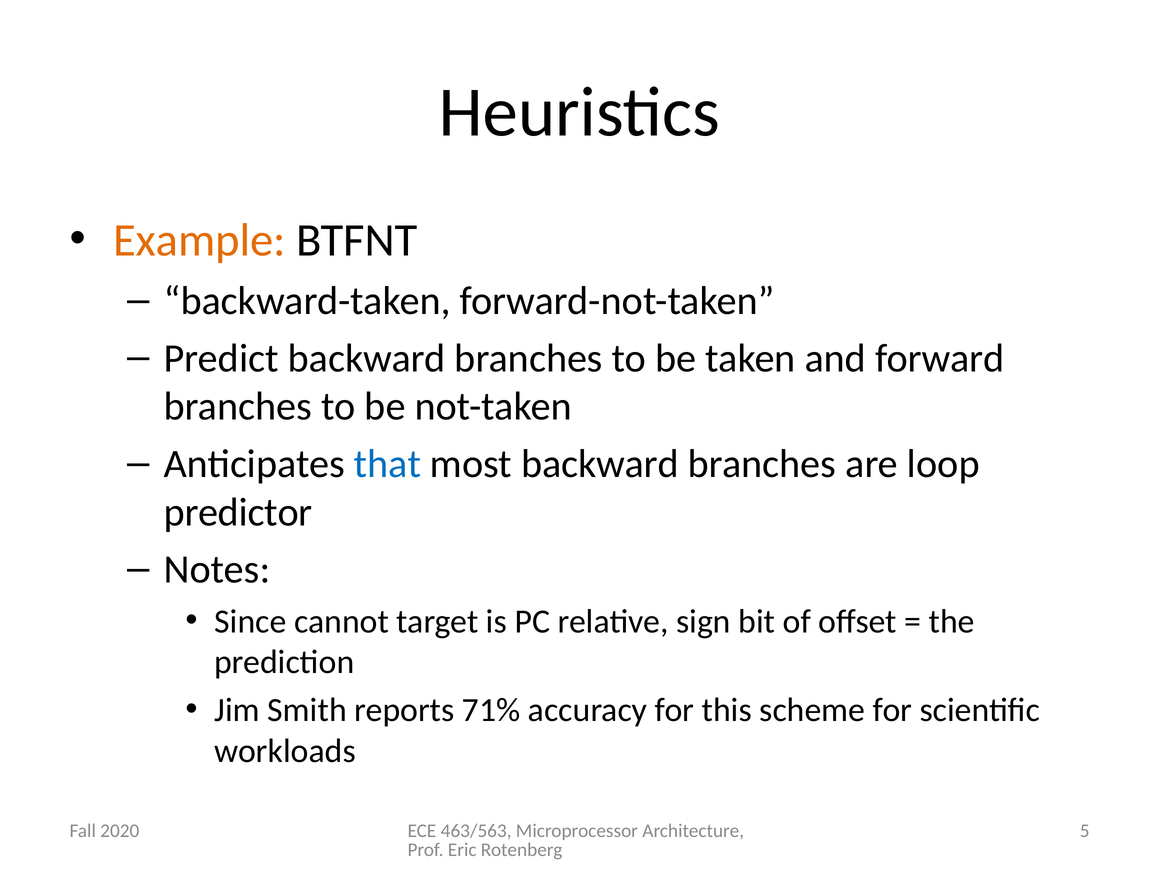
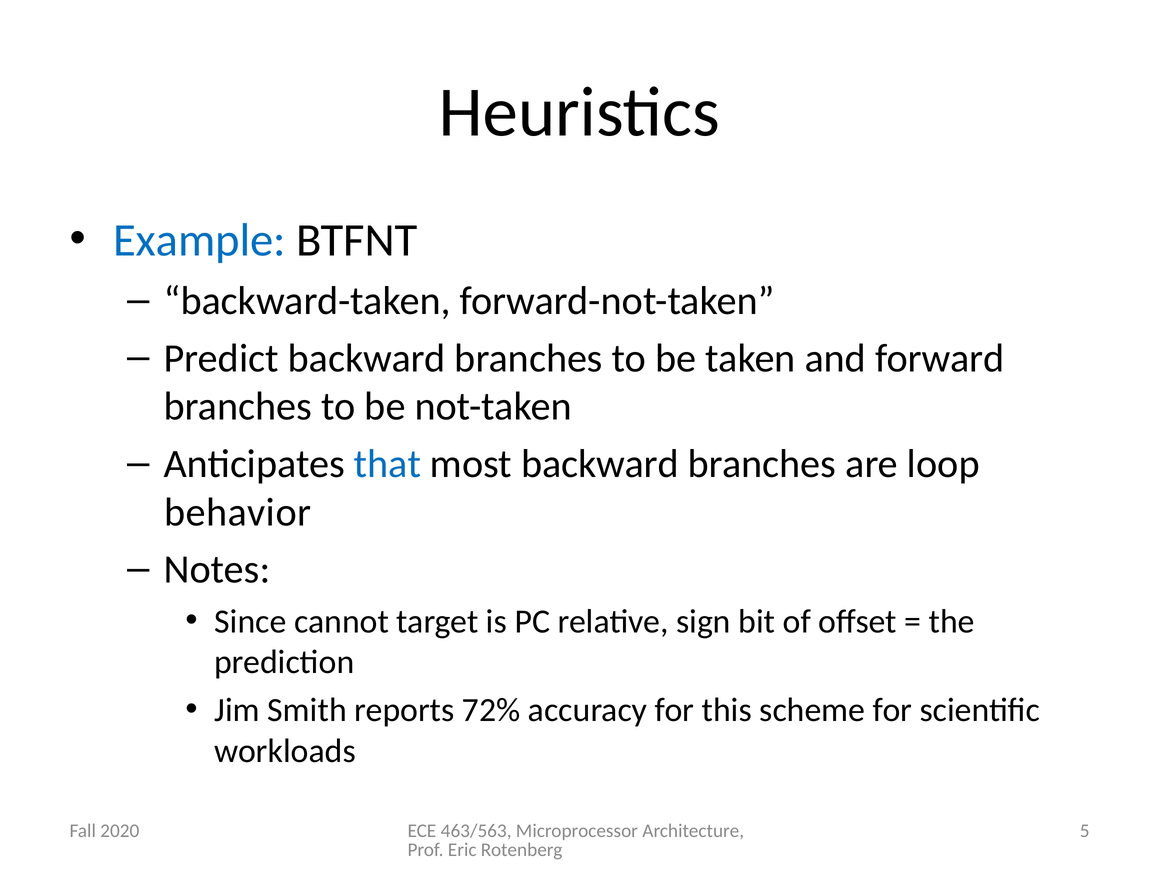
Example colour: orange -> blue (199, 240)
predictor: predictor -> behavior (238, 512)
71%: 71% -> 72% (491, 710)
